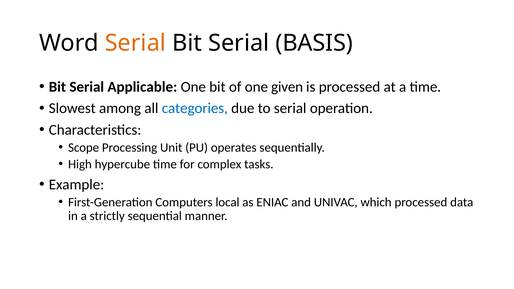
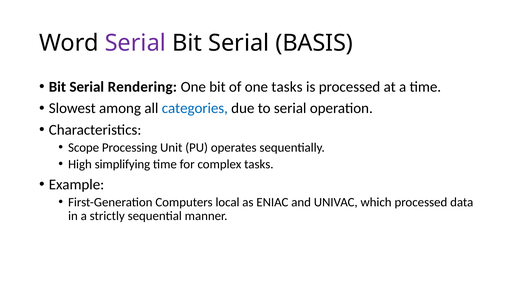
Serial colour: orange -> purple (135, 43)
Applicable: Applicable -> Rendering (142, 87)
one given: given -> tasks (287, 87)
hypercube: hypercube -> simplifying (122, 164)
